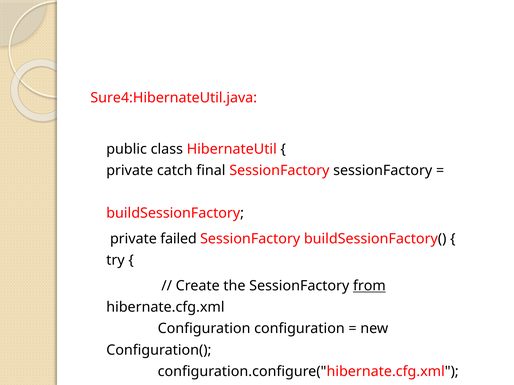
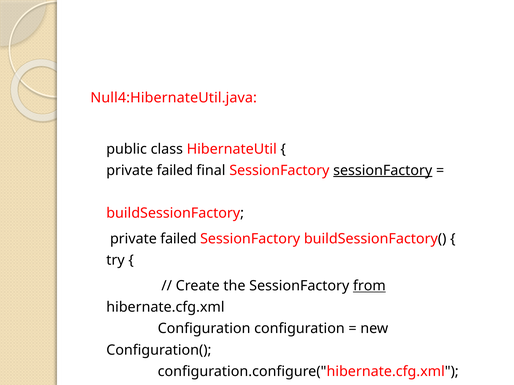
Sure4:HibernateUtil.java: Sure4:HibernateUtil.java -> Null4:HibernateUtil.java (174, 98)
catch: catch -> failed (175, 171)
sessionFactory underline: none -> present (383, 171)
